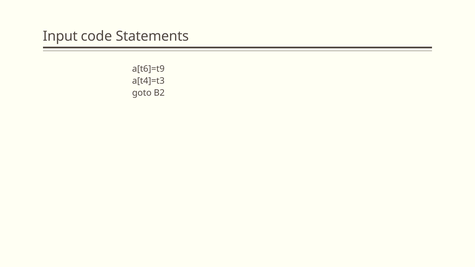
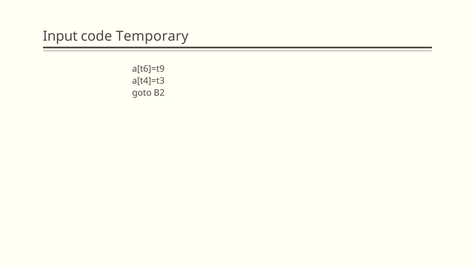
Statements: Statements -> Temporary (152, 36)
